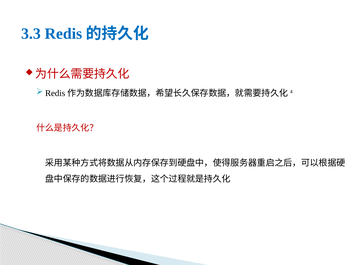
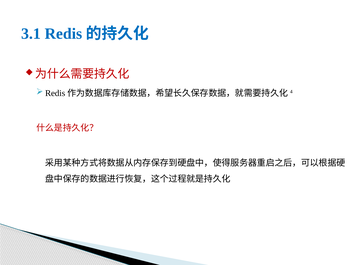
3.3: 3.3 -> 3.1 (31, 34)
